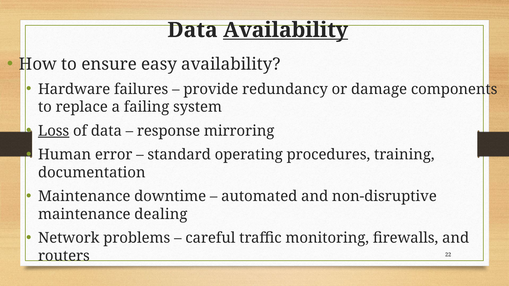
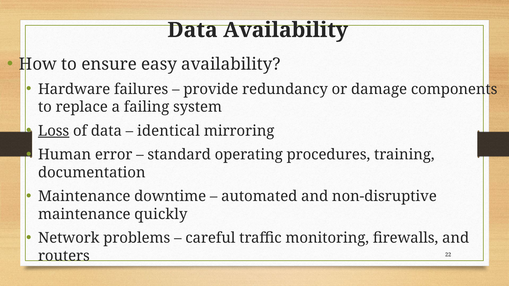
Availability underline: present -> none (286, 30)
response: response -> identical (168, 131)
dealing: dealing -> quickly (161, 214)
